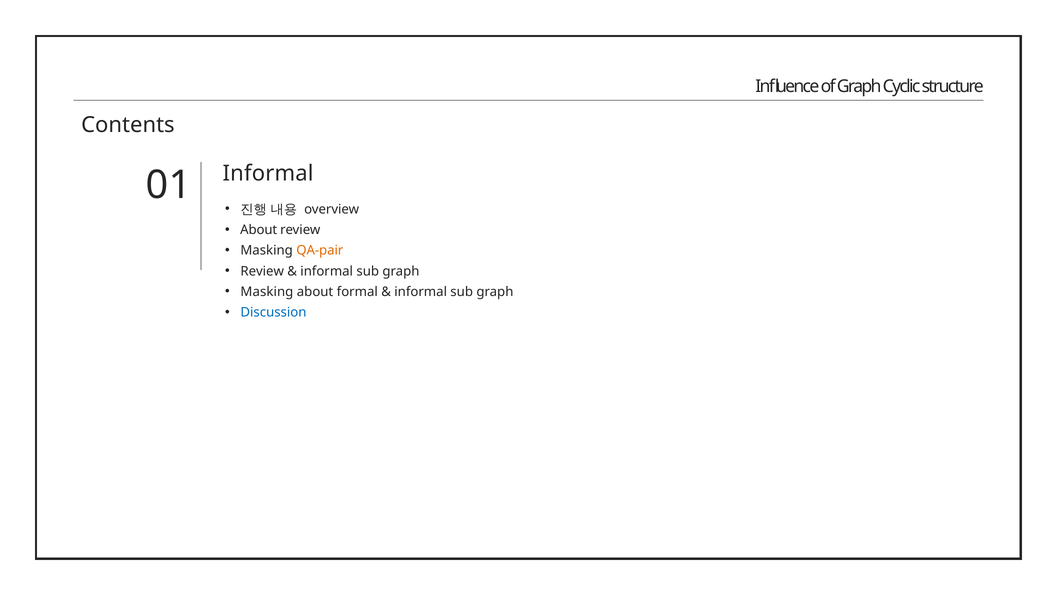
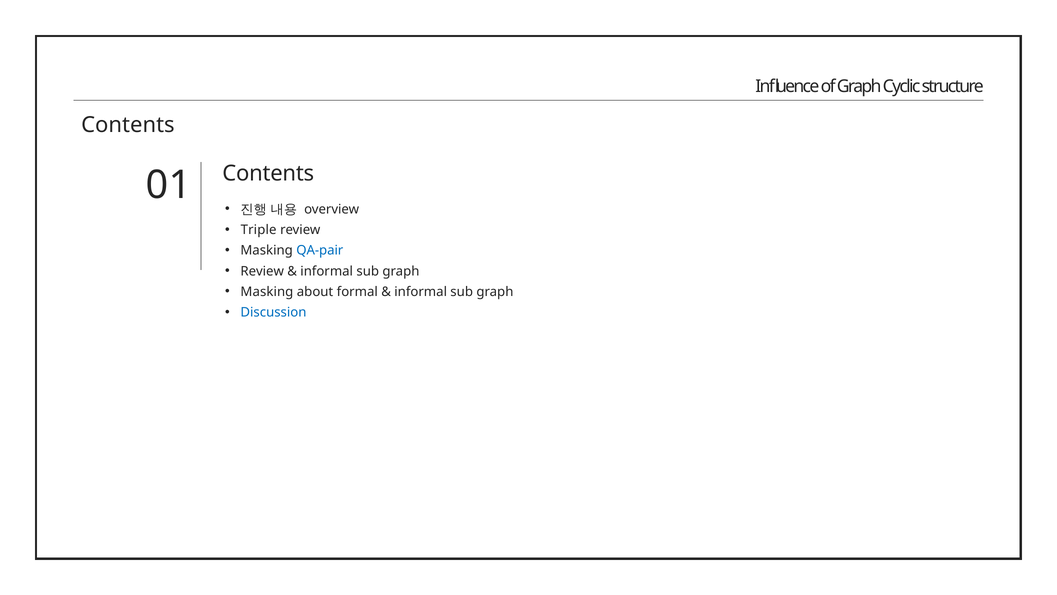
Informal: Informal -> Contents (268, 173)
About: About -> Triple (259, 230)
QA-pair colour: orange -> blue (320, 250)
